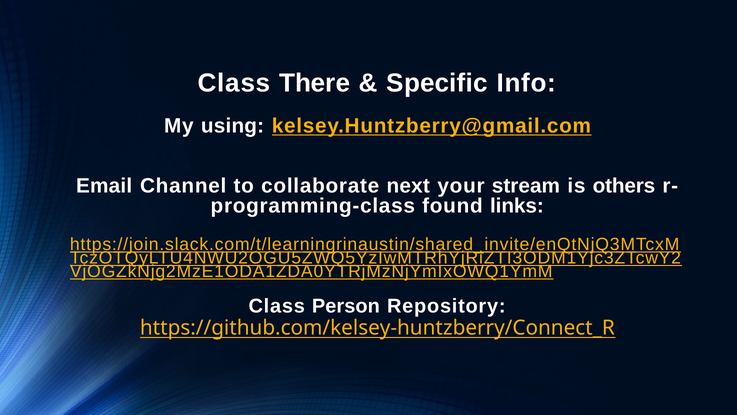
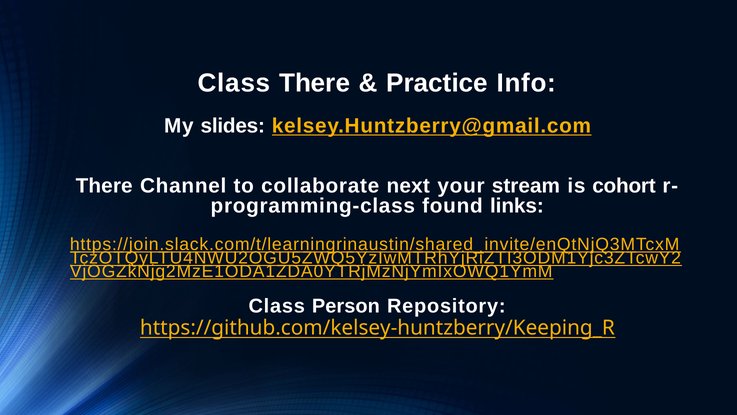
Specific: Specific -> Practice (437, 83)
using: using -> slides (233, 126)
Email: Email -> There (104, 186)
others: others -> cohort (624, 186)
https://github.com/kelsey-huntzberry/Connect_R: https://github.com/kelsey-huntzberry/Connect_R -> https://github.com/kelsey-huntzberry/Keeping_R (377, 328)
